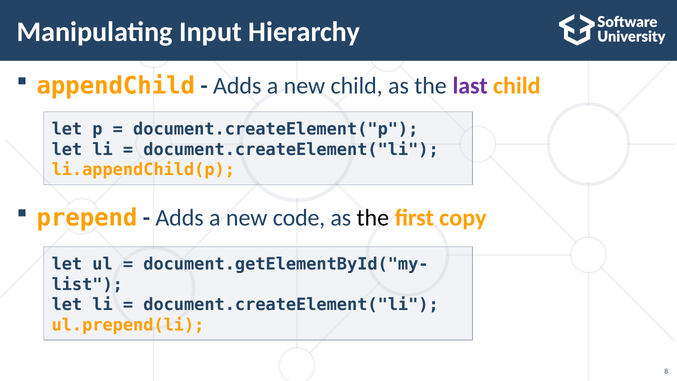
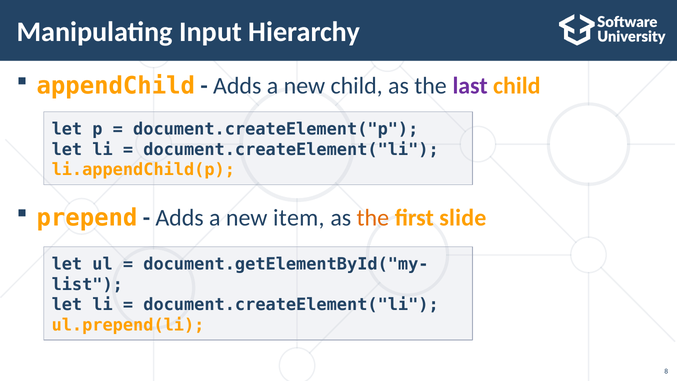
code: code -> item (299, 218)
the colour: black -> orange (373, 218)
copy: copy -> slide (463, 218)
